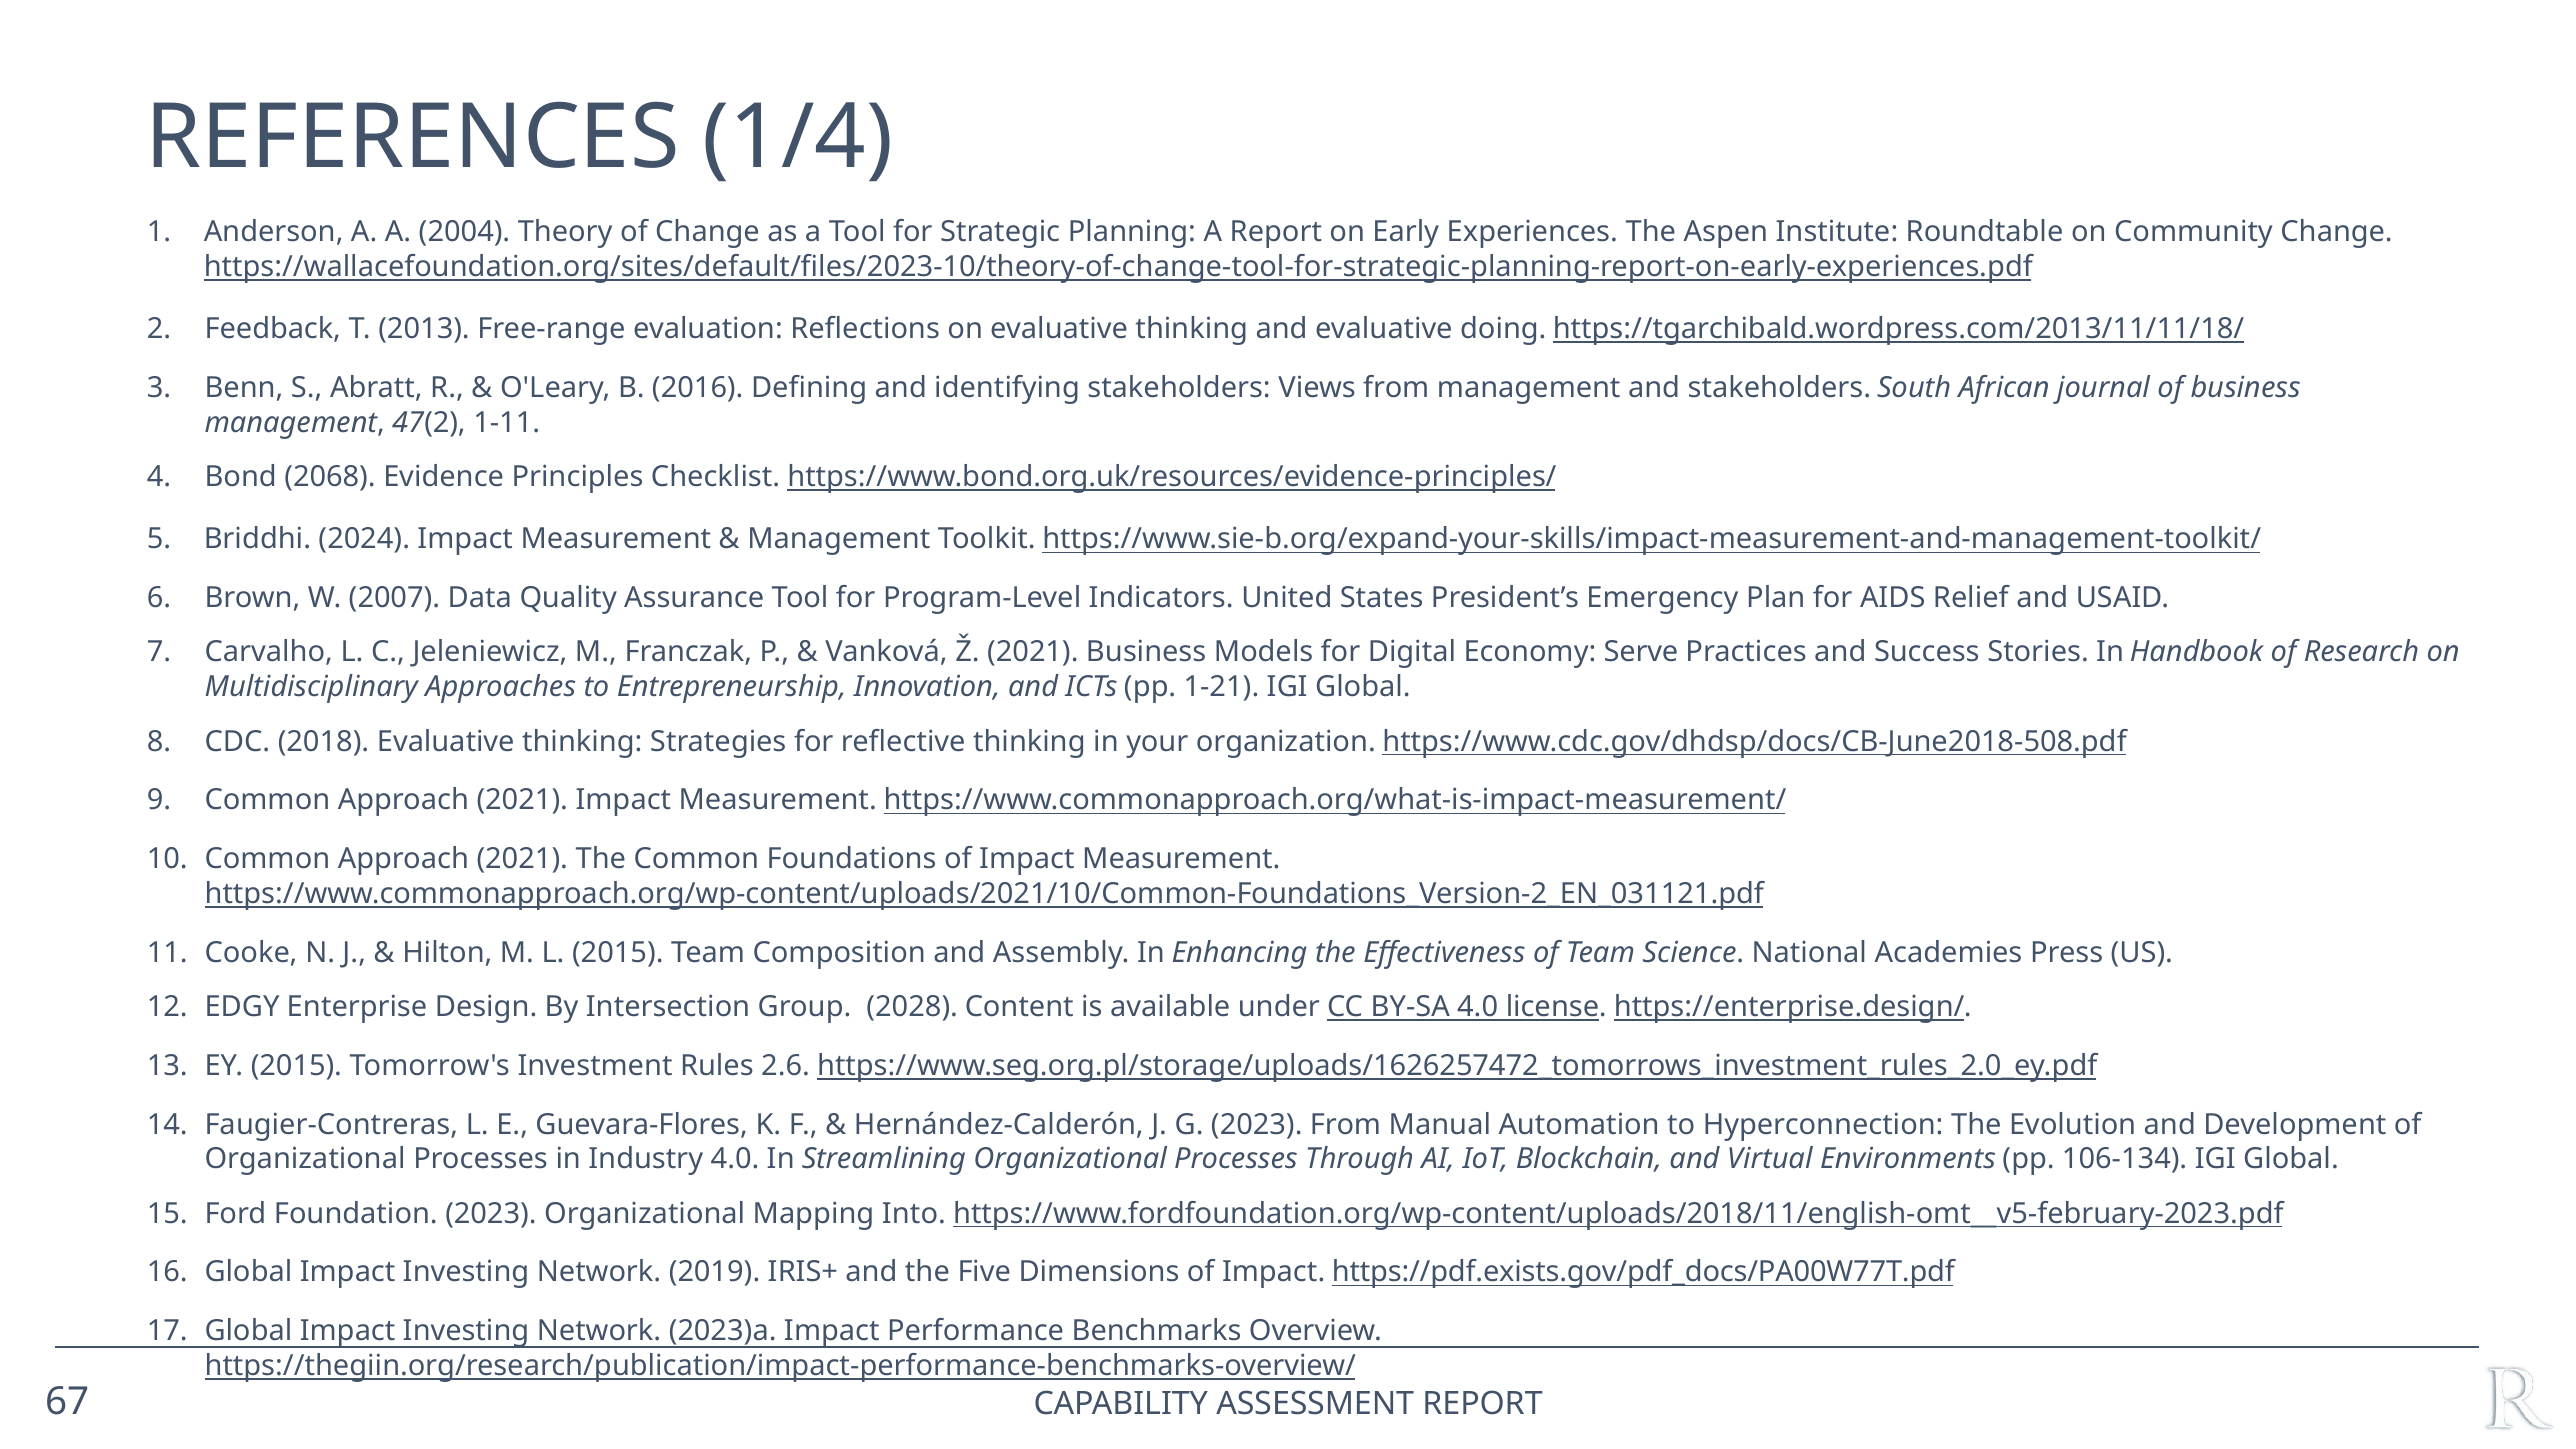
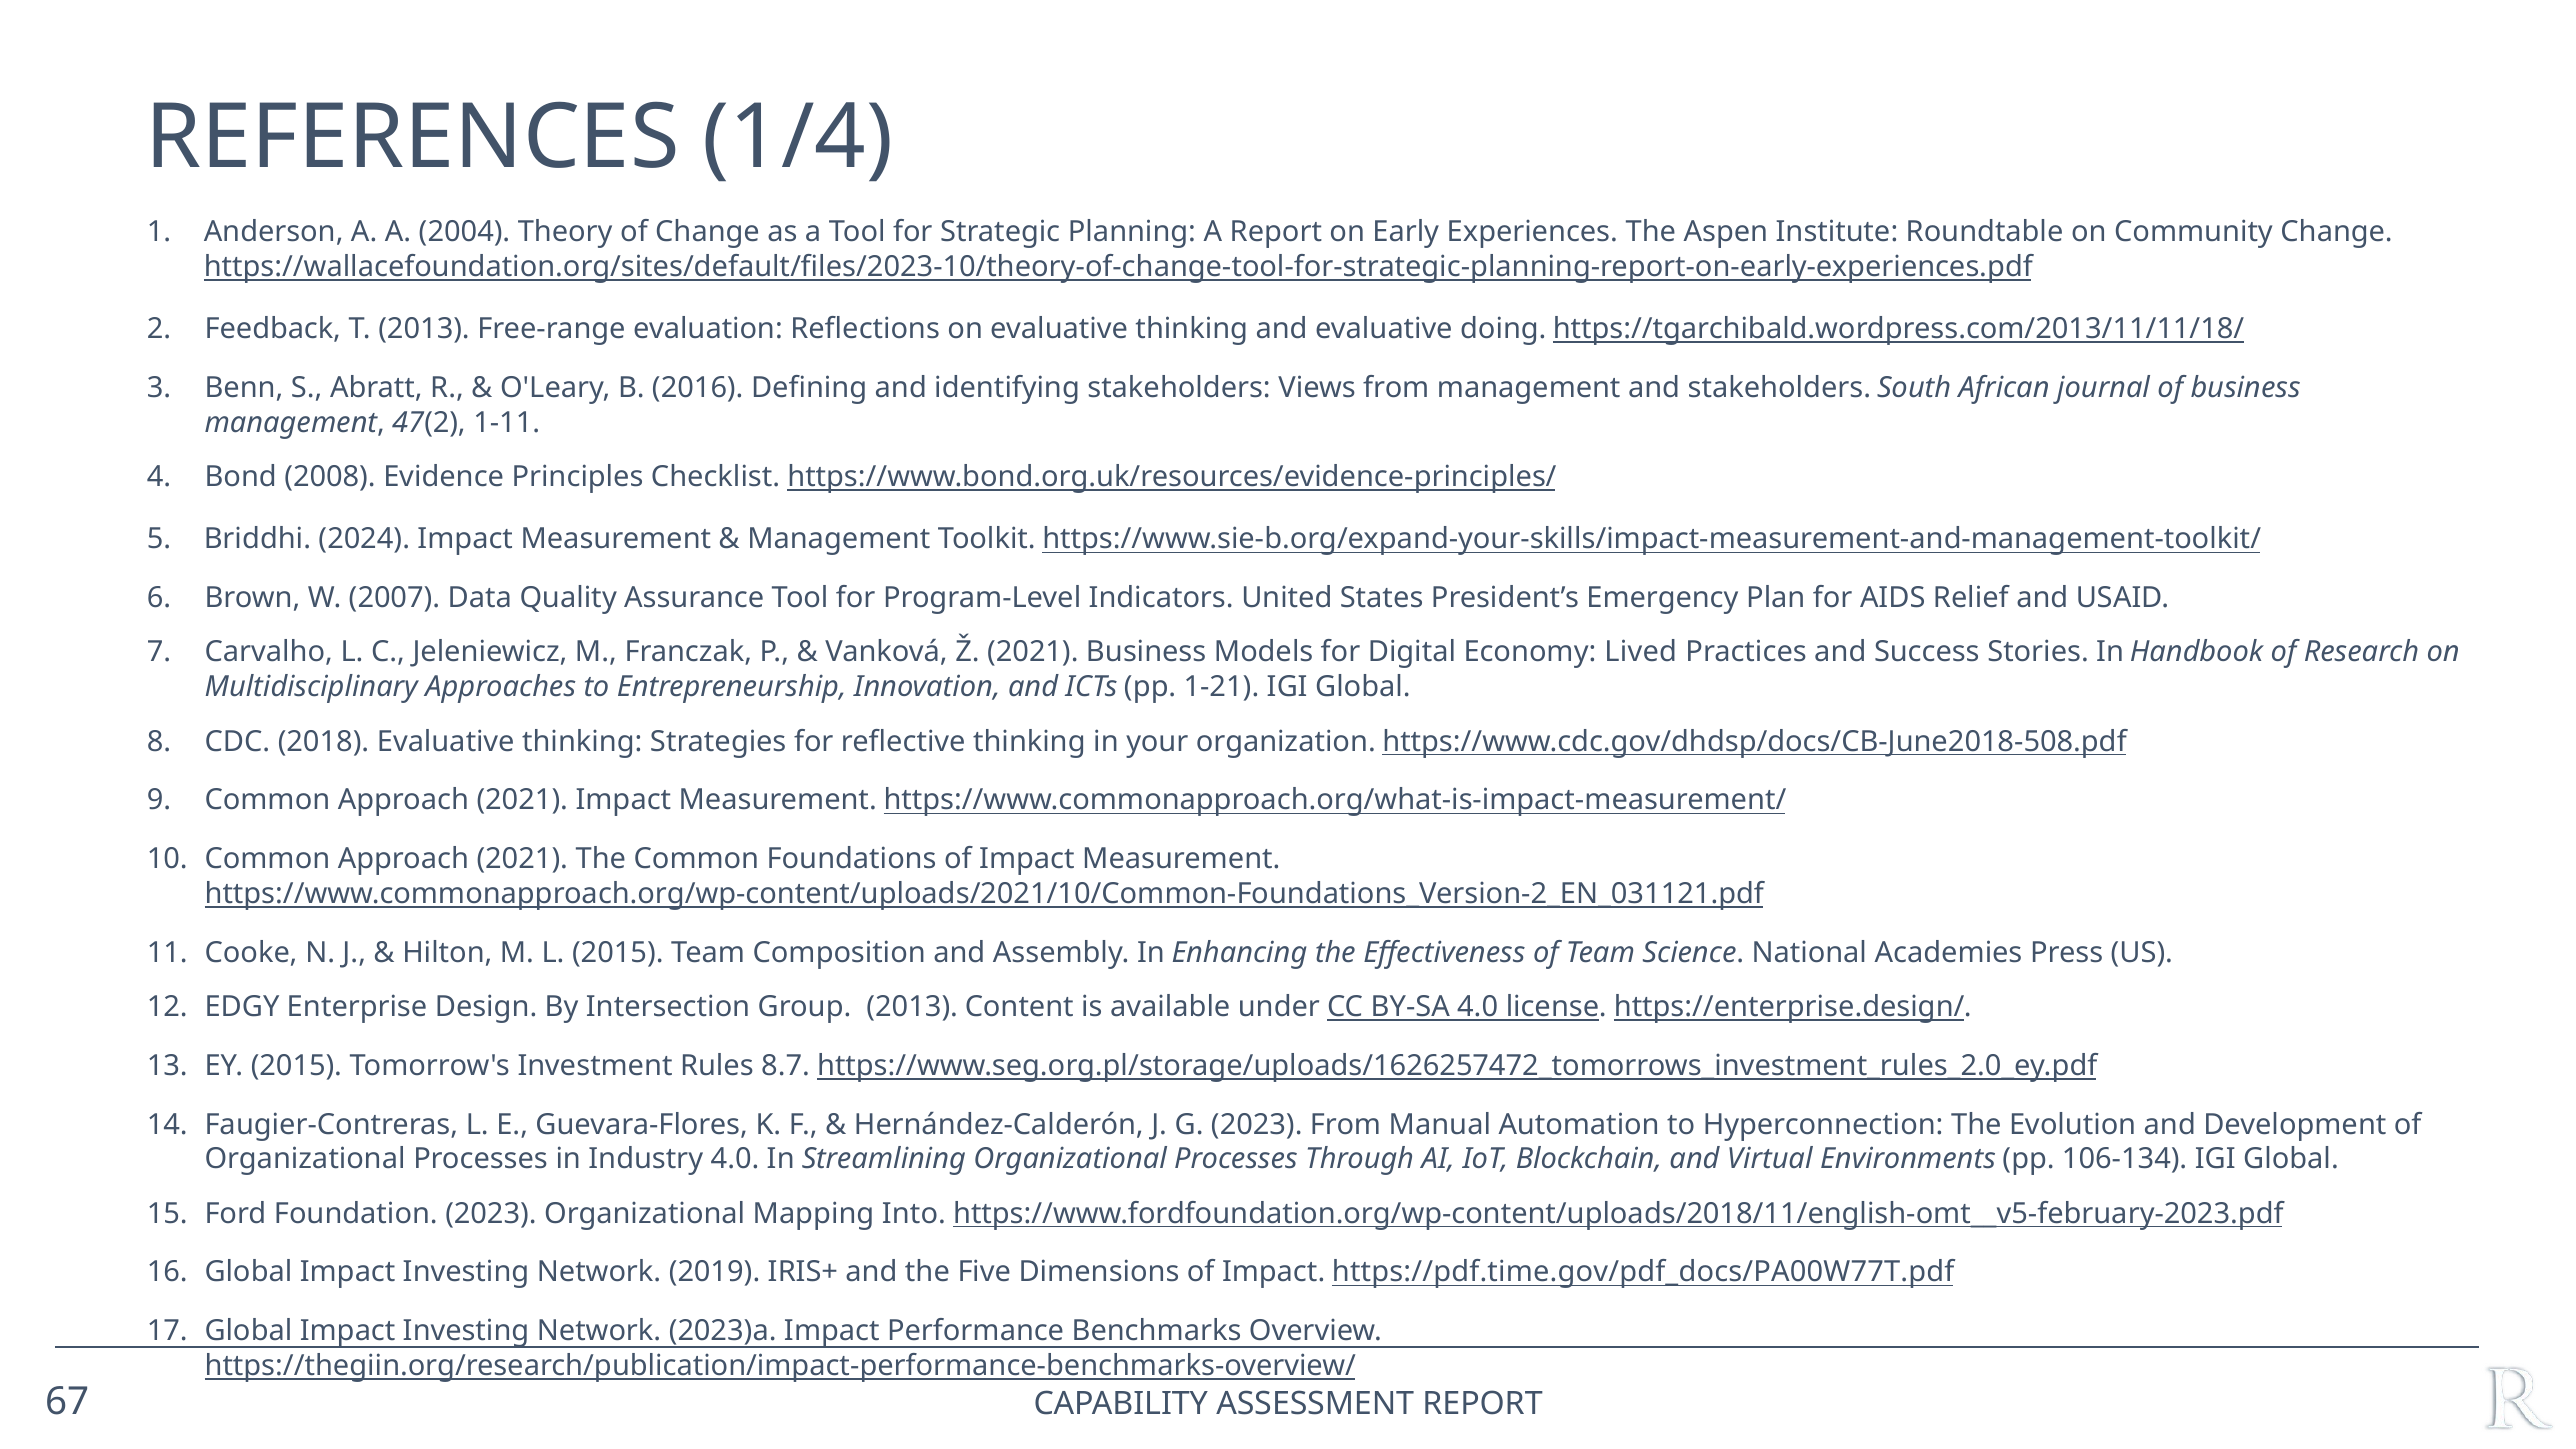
2068: 2068 -> 2008 (330, 477)
Serve: Serve -> Lived (1641, 652)
Group 2028: 2028 -> 2013 (912, 1007)
2.6: 2.6 -> 8.7 (786, 1066)
https://pdf.exists.gov/pdf_docs/PA00W77T.pdf: https://pdf.exists.gov/pdf_docs/PA00W77T.pdf -> https://pdf.time.gov/pdf_docs/PA00W77T.pdf (1643, 1272)
